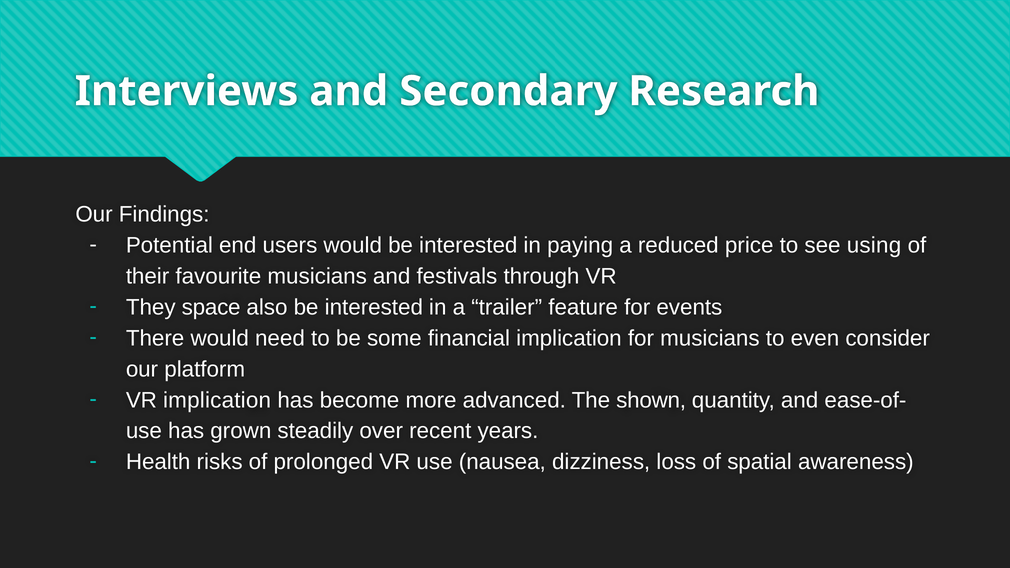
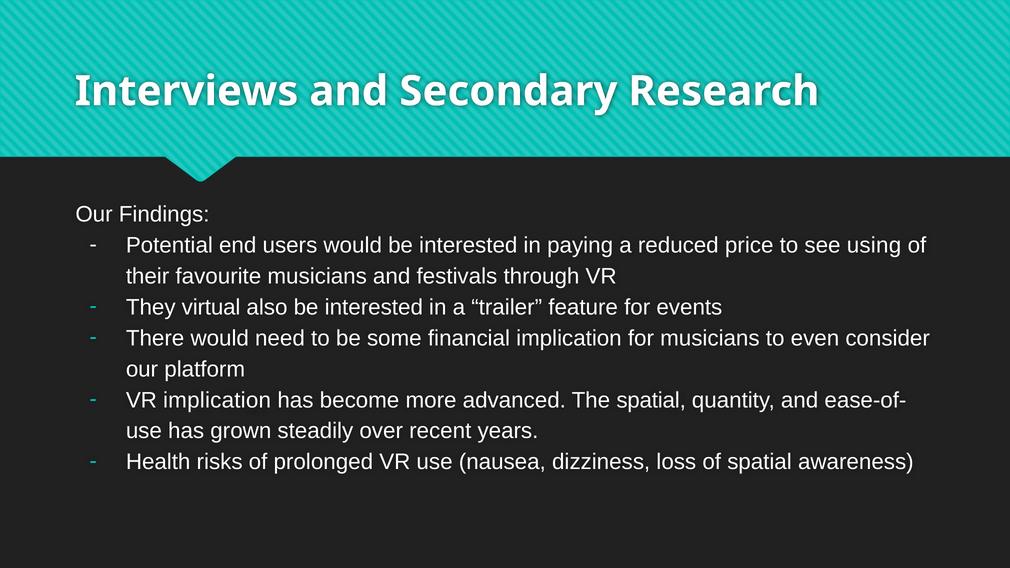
space: space -> virtual (211, 307)
The shown: shown -> spatial (651, 400)
